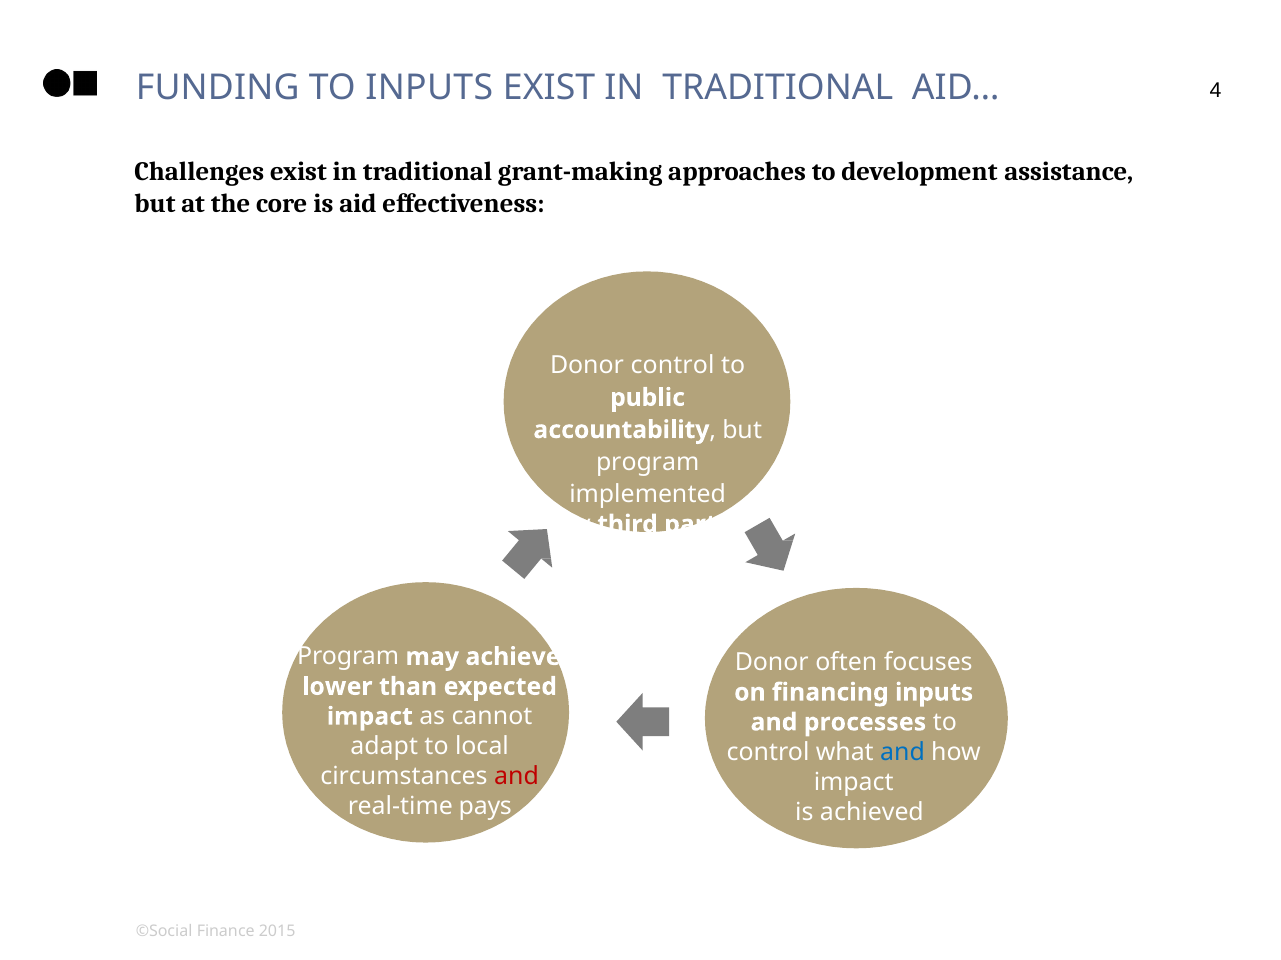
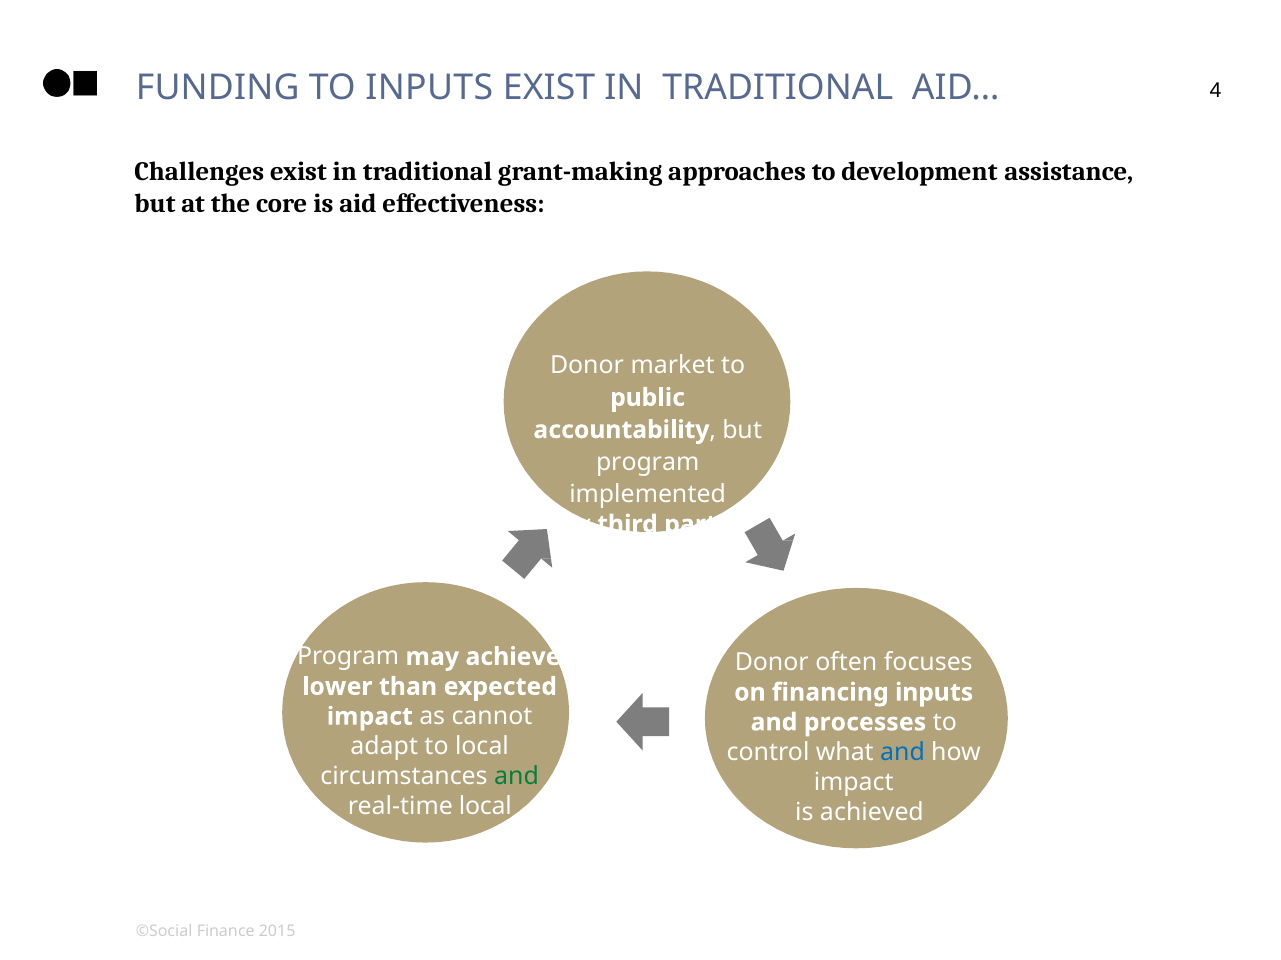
Donor control: control -> market (673, 366)
and colour: red -> green (517, 777)
real-time pays: pays -> local (485, 807)
